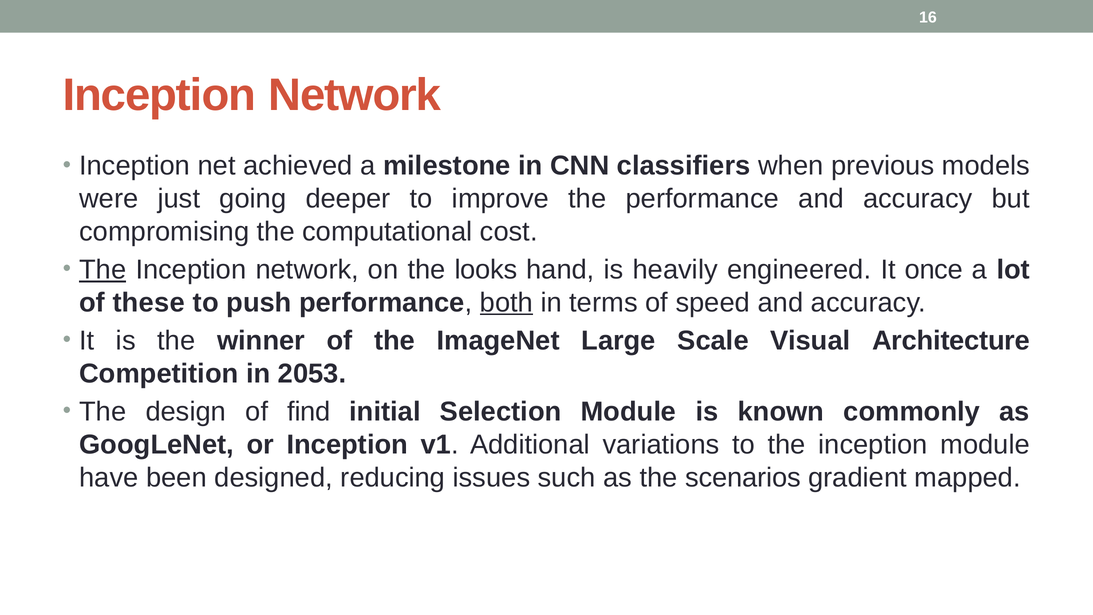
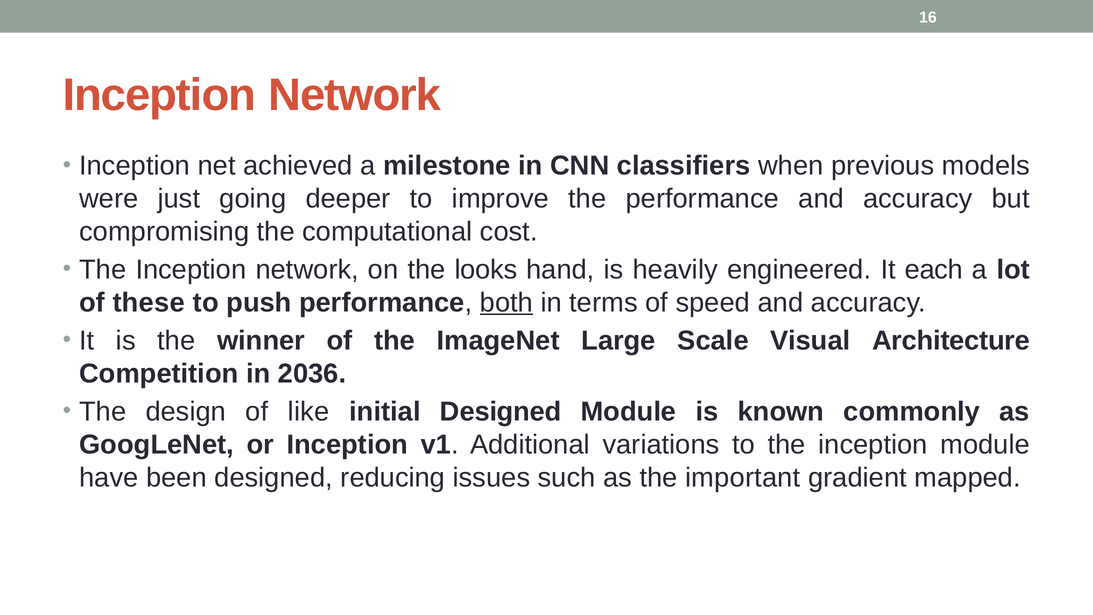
The underline: present -> none (103, 270)
once: once -> each (934, 270)
2053: 2053 -> 2036 (312, 374)
find: find -> like (309, 412)
initial Selection: Selection -> Designed (501, 412)
scenarios: scenarios -> important (743, 477)
